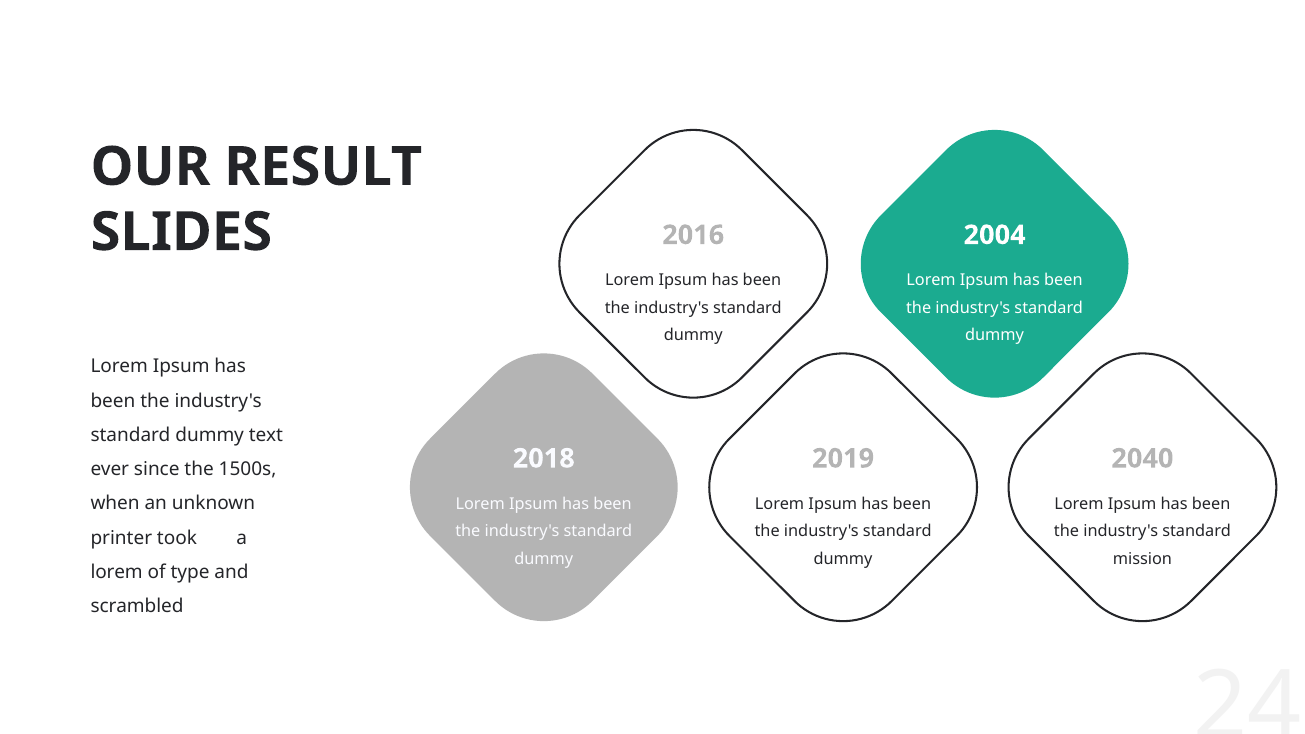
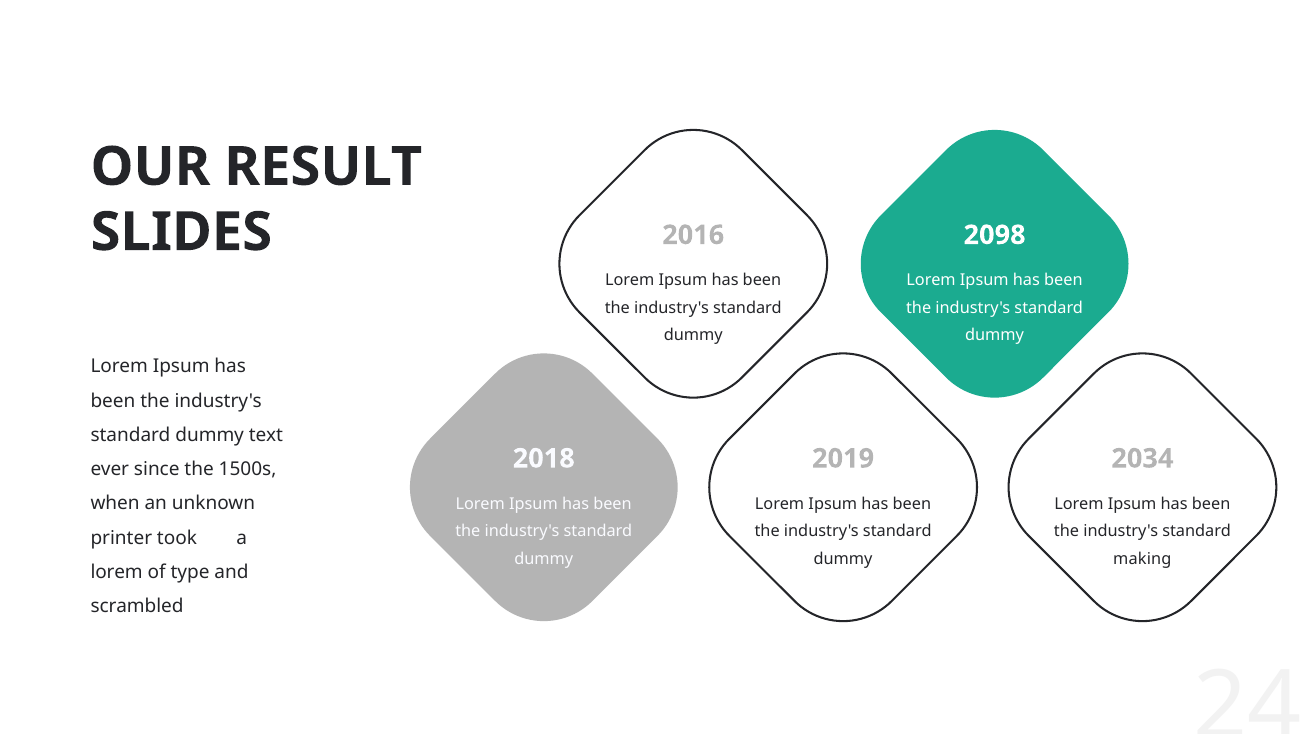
2004: 2004 -> 2098 (995, 235)
2040: 2040 -> 2034 (1142, 459)
mission: mission -> making (1142, 559)
